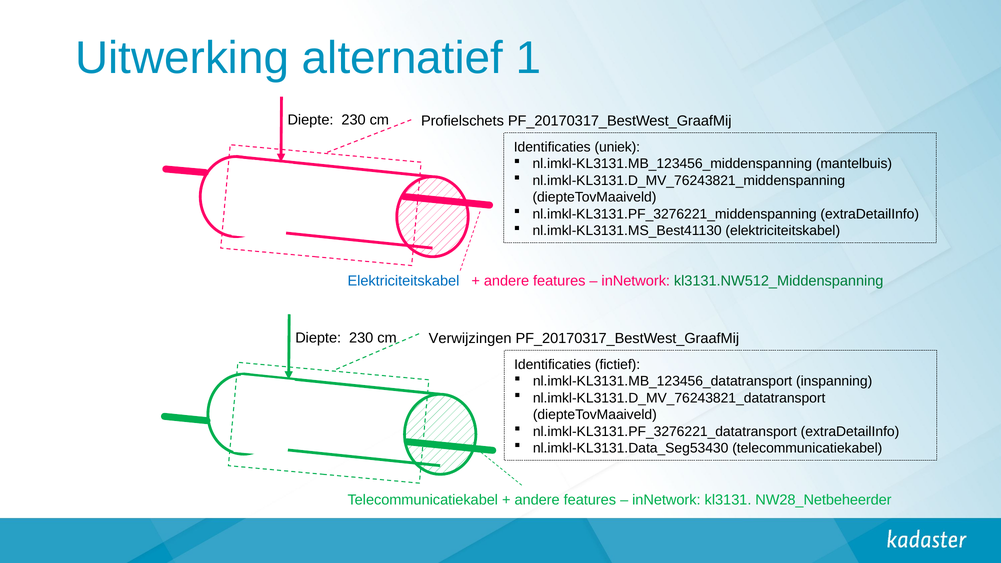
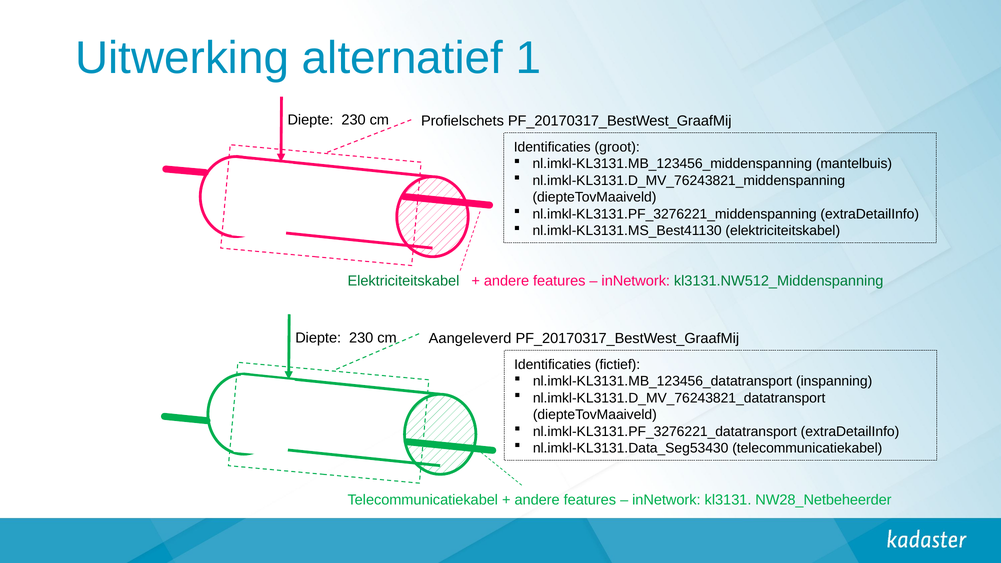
uniek: uniek -> groot (617, 147)
Elektriciteitskabel colour: blue -> green (403, 281)
Verwijzingen: Verwijzingen -> Aangeleverd (470, 338)
